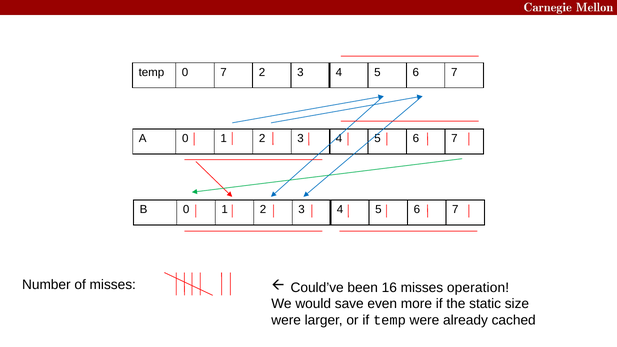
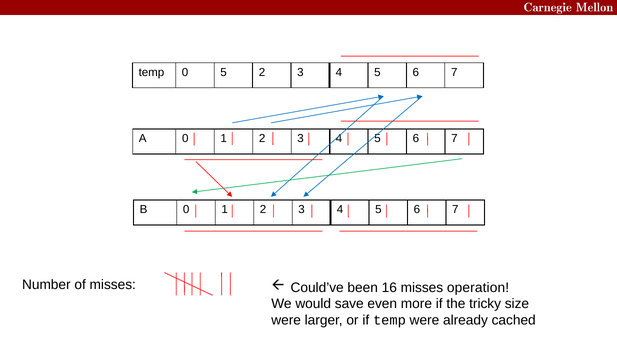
0 7: 7 -> 5 (224, 72)
static: static -> tricky (485, 304)
